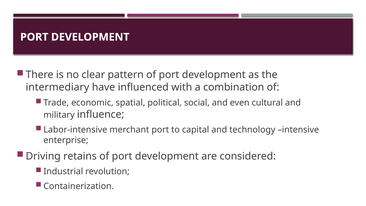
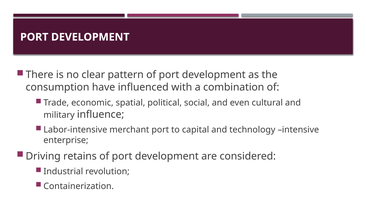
intermediary: intermediary -> consumption (57, 87)
